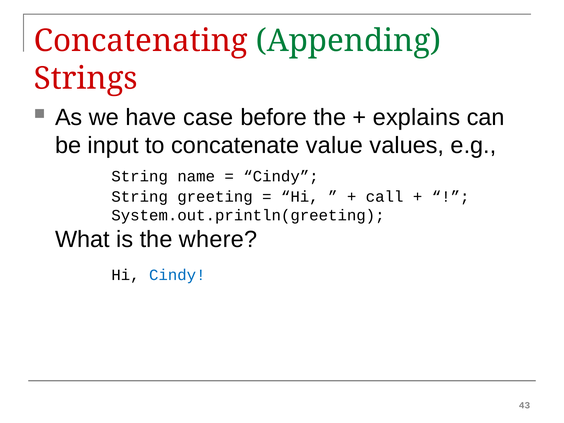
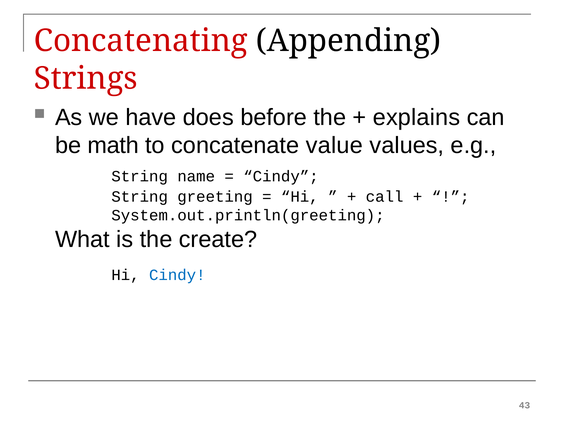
Appending colour: green -> black (349, 41)
case: case -> does (208, 117)
input: input -> math (113, 145)
where: where -> create (218, 239)
